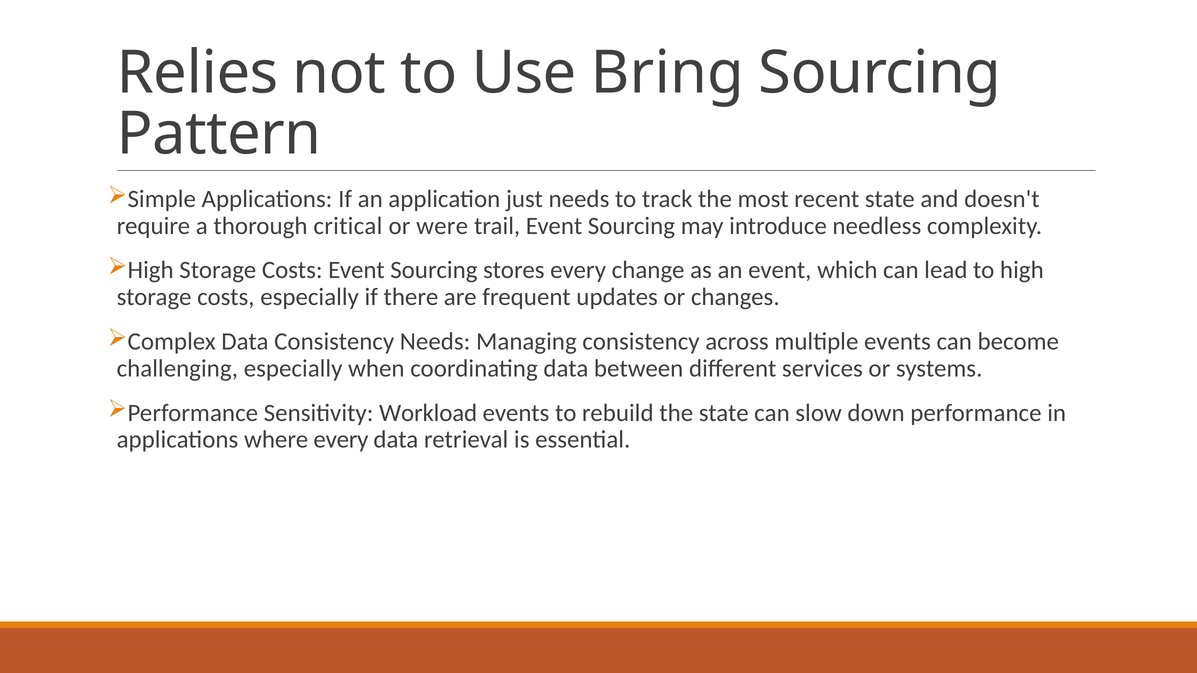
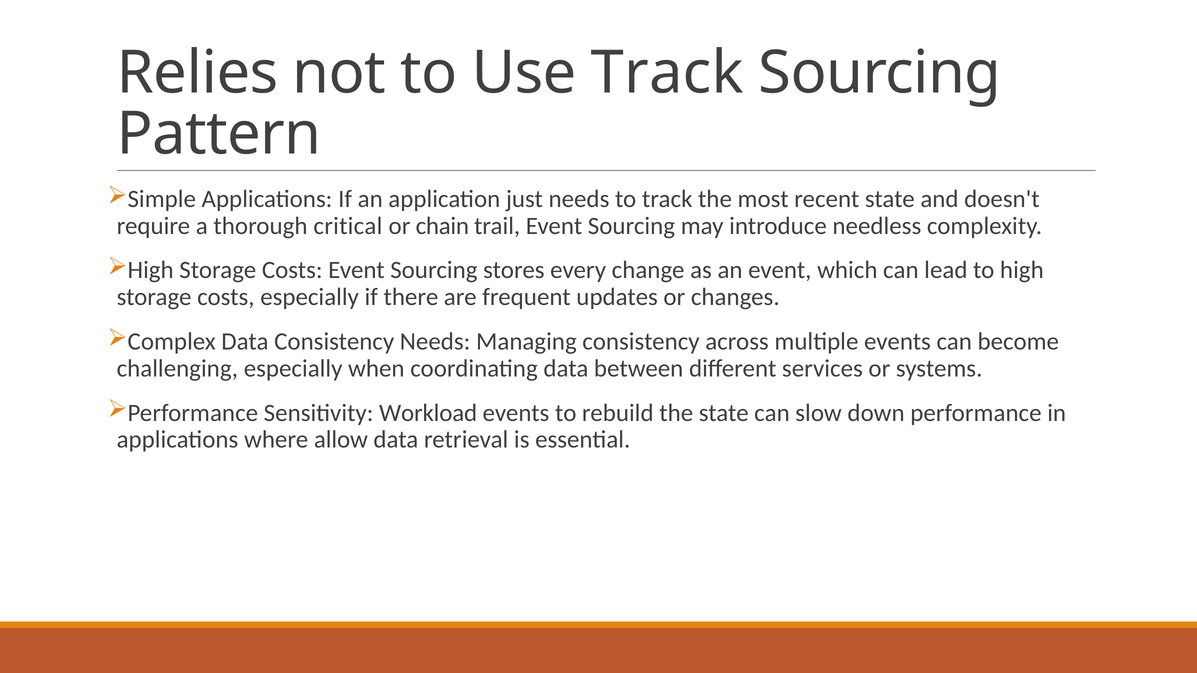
Use Bring: Bring -> Track (667, 73)
were: were -> chain (442, 226)
where every: every -> allow (341, 440)
